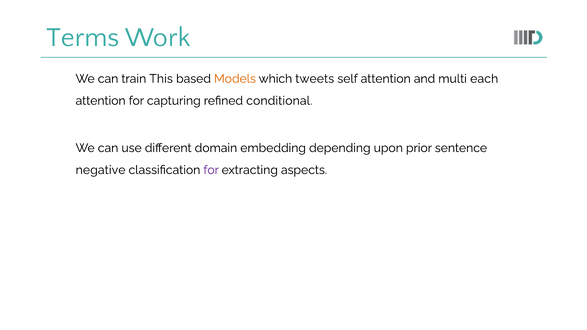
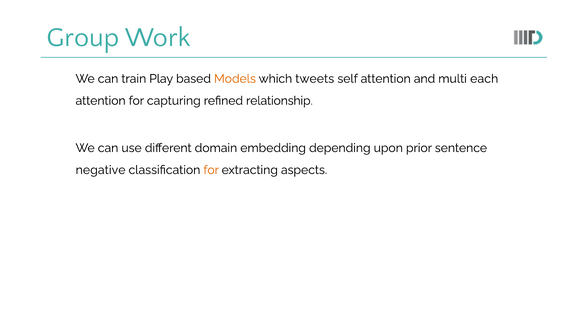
Terms: Terms -> Group (83, 37)
This: This -> Play (161, 79)
conditional: conditional -> relationship (279, 101)
for colour: purple -> orange (211, 170)
